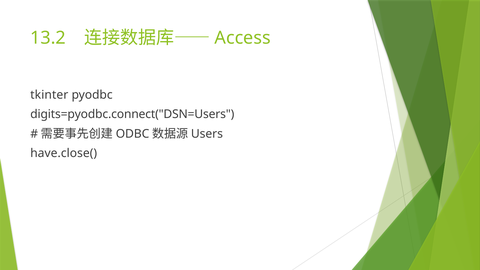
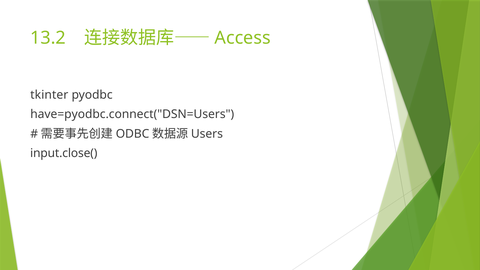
digits=pyodbc.connect("DSN=Users: digits=pyodbc.connect("DSN=Users -> have=pyodbc.connect("DSN=Users (132, 114)
have.close(: have.close( -> input.close( (64, 153)
